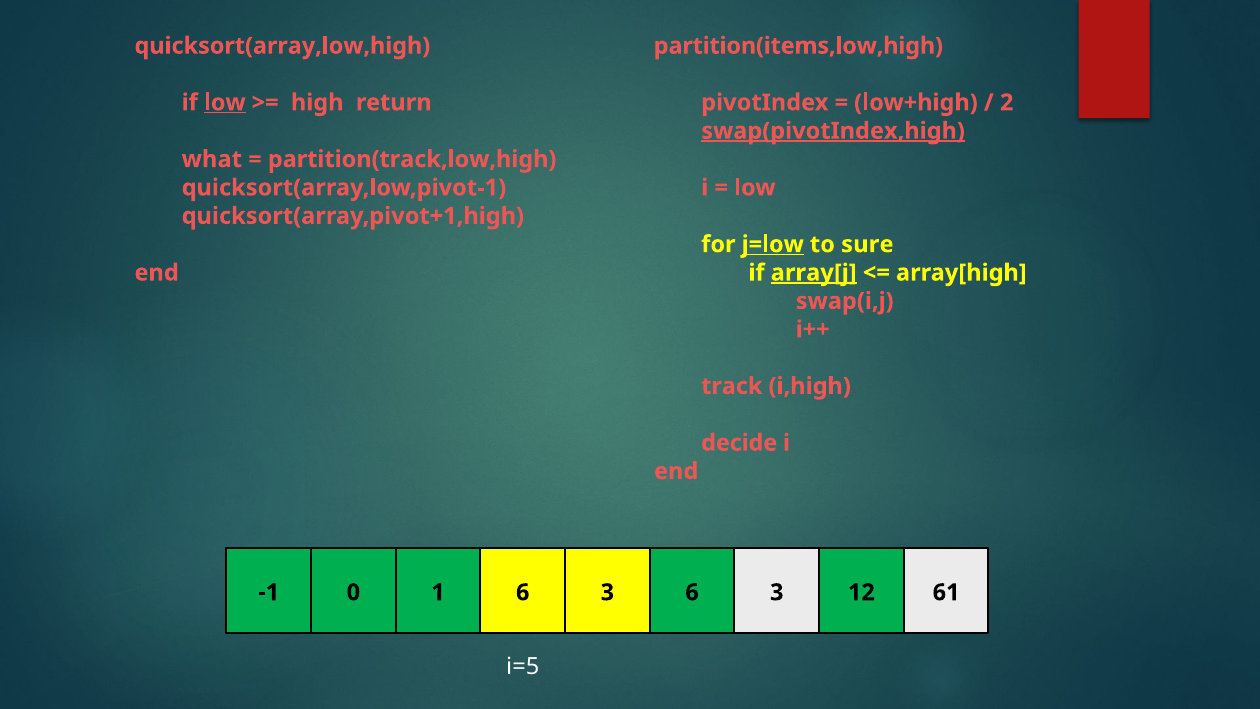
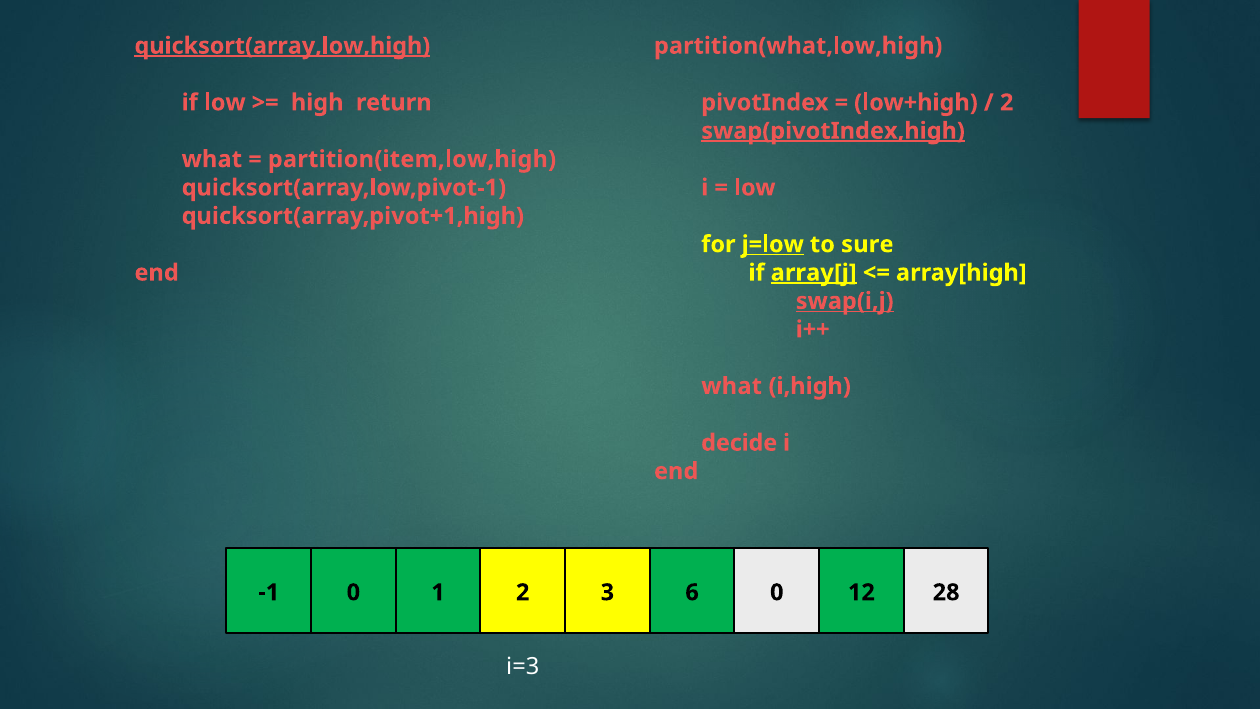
quicksort(array,low,high underline: none -> present (282, 46)
partition(items,low,high: partition(items,low,high -> partition(what,low,high (798, 46)
low underline: present -> none (225, 103)
partition(track,low,high: partition(track,low,high -> partition(item,low,high (412, 159)
swap(i,j underline: none -> present (845, 301)
track: track -> what (732, 386)
1 6: 6 -> 2 (523, 592)
3 6 3: 3 -> 0 (777, 592)
61: 61 -> 28 (946, 592)
i=5: i=5 -> i=3 (523, 666)
